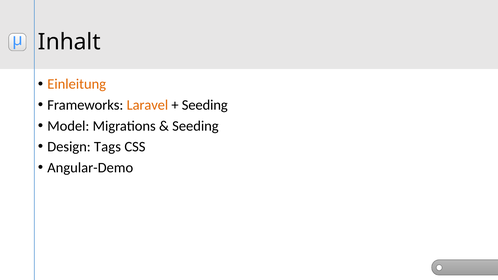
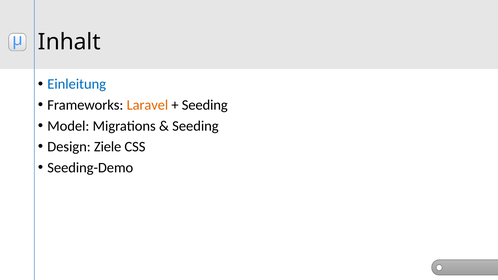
Einleitung colour: orange -> blue (77, 84)
Tags: Tags -> Ziele (108, 147)
Angular-Demo: Angular-Demo -> Seeding-Demo (90, 168)
